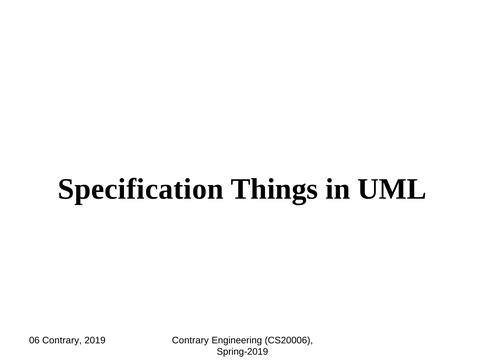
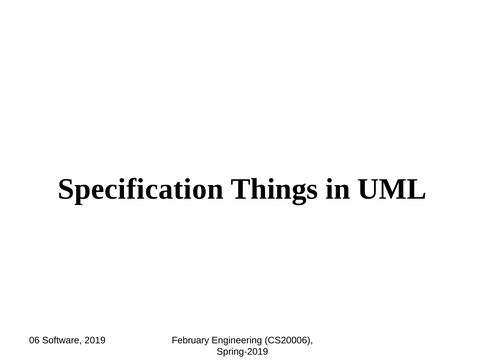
06 Contrary: Contrary -> Software (62, 340)
2019 Contrary: Contrary -> February (190, 340)
